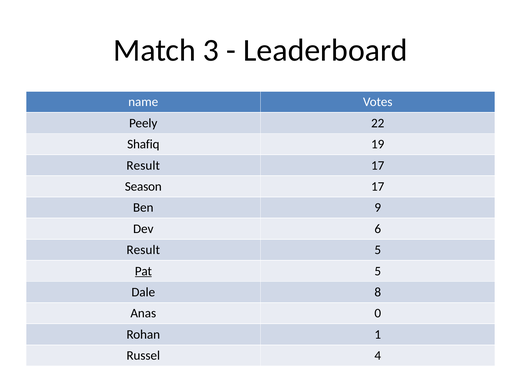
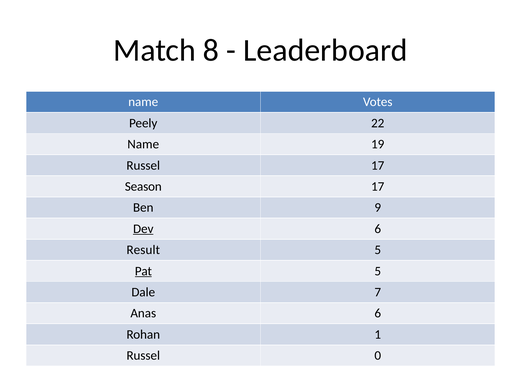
3: 3 -> 8 (211, 50)
Shafiq: Shafiq -> Name (143, 144)
Result: Result -> Russel (143, 165)
Dev underline: none -> present (143, 229)
8: 8 -> 7 (378, 292)
Anas 0: 0 -> 6 (378, 313)
4: 4 -> 0 (378, 355)
